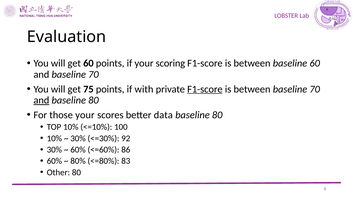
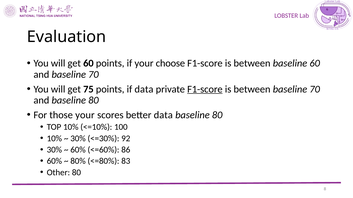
scoring: scoring -> choose (170, 64)
if with: with -> data (144, 89)
and underline: present -> none (41, 100)
